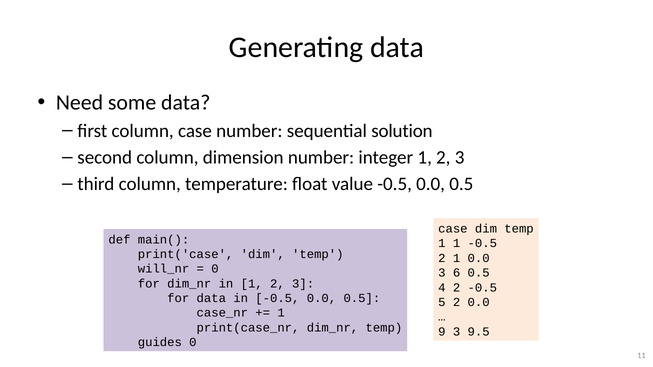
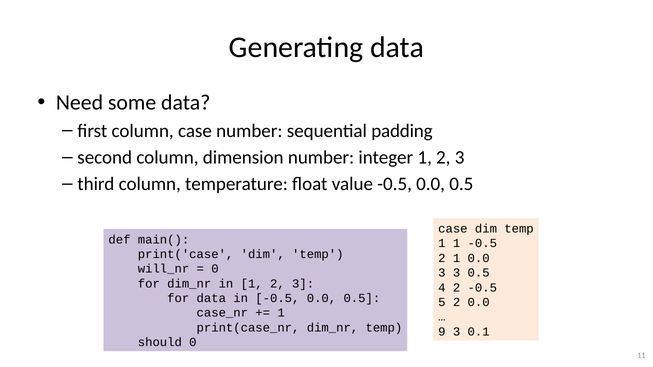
solution: solution -> padding (402, 131)
3 6: 6 -> 3 (457, 273)
9.5: 9.5 -> 0.1 (479, 332)
guides: guides -> should (160, 343)
